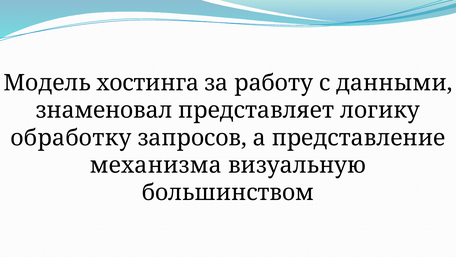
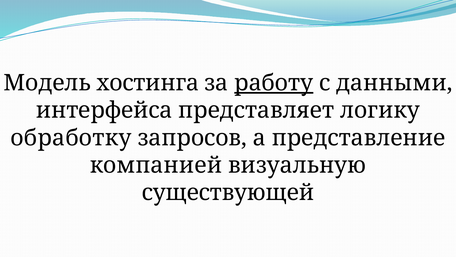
работу underline: none -> present (274, 83)
знаменовал: знаменовал -> интерфейса (104, 110)
механизма: механизма -> компанией (156, 165)
большинством: большинством -> существующей (228, 192)
